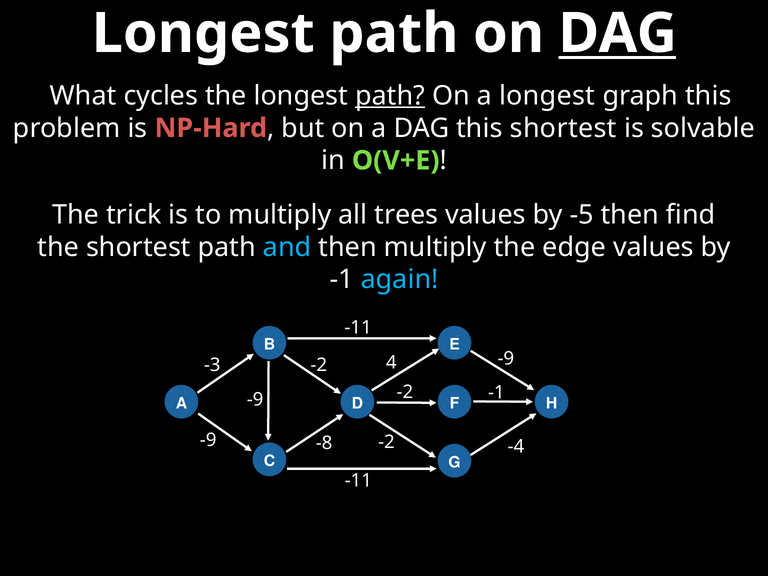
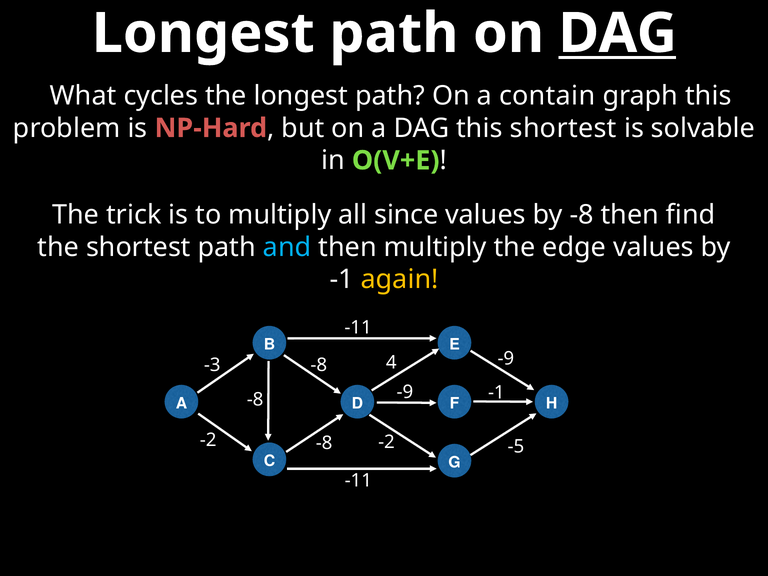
path underline: present -> none (390, 96)
a longest: longest -> contain (547, 96)
trees: trees -> since (406, 215)
by -5: -5 -> -8 (582, 215)
again colour: light blue -> yellow (400, 280)
-2: -2 -> -8 (319, 365)
-2: -2 -> -9 (405, 392)
-9: -9 -> -8 (255, 400)
-9: -9 -> -2 (208, 440)
-4: -4 -> -5 (516, 446)
